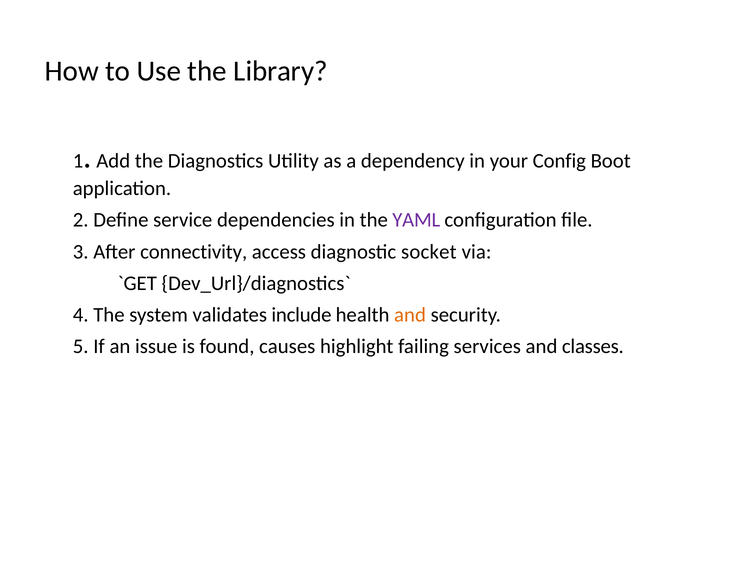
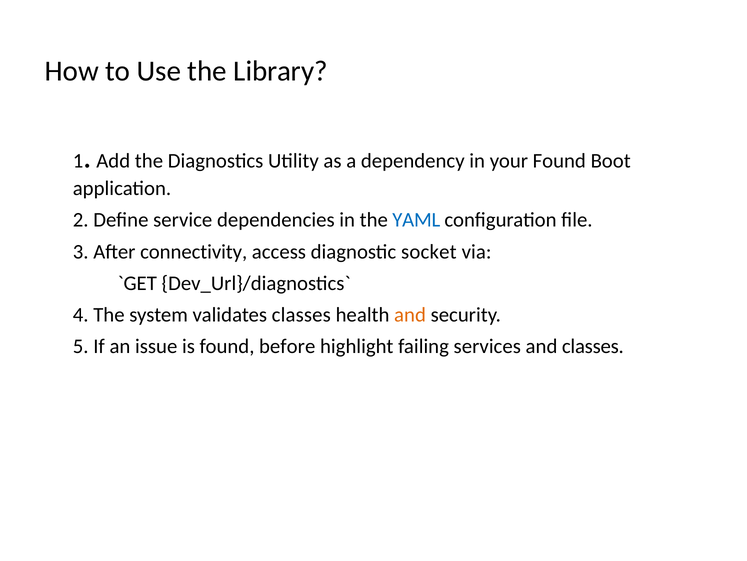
your Config: Config -> Found (559, 161)
YAML colour: purple -> blue (416, 220)
validates include: include -> classes (301, 314)
causes: causes -> before (287, 346)
